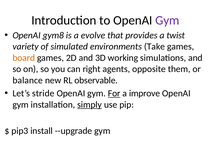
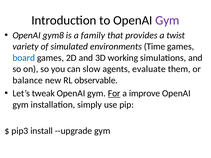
evolve: evolve -> family (93, 35)
Take: Take -> Time (155, 47)
board colour: orange -> blue (24, 58)
right: right -> slow (92, 69)
opposite: opposite -> evaluate (149, 69)
stride: stride -> tweak (43, 94)
simply underline: present -> none (90, 105)
